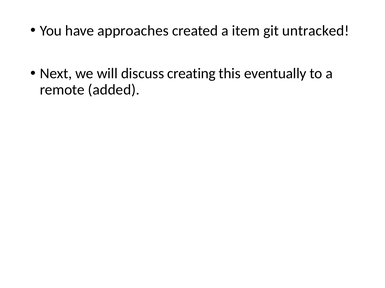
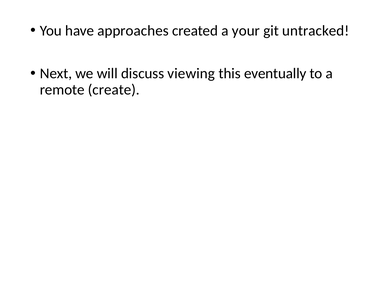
item: item -> your (246, 31)
creating: creating -> viewing (191, 74)
added: added -> create (114, 90)
